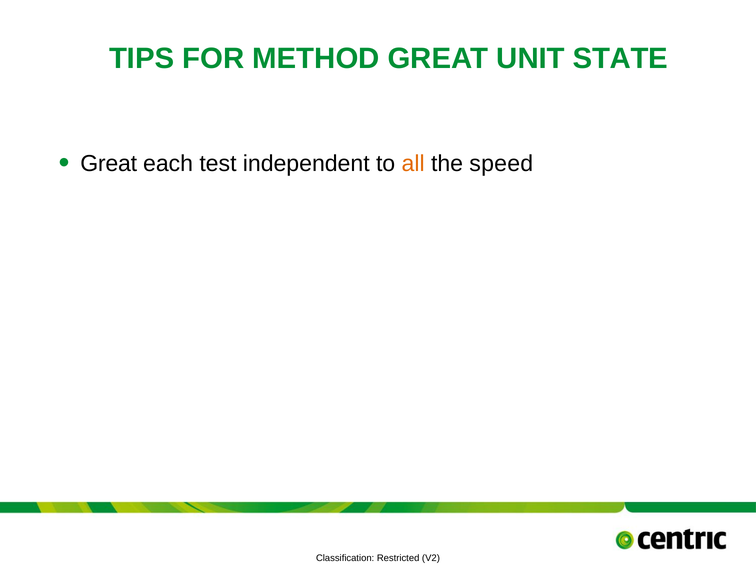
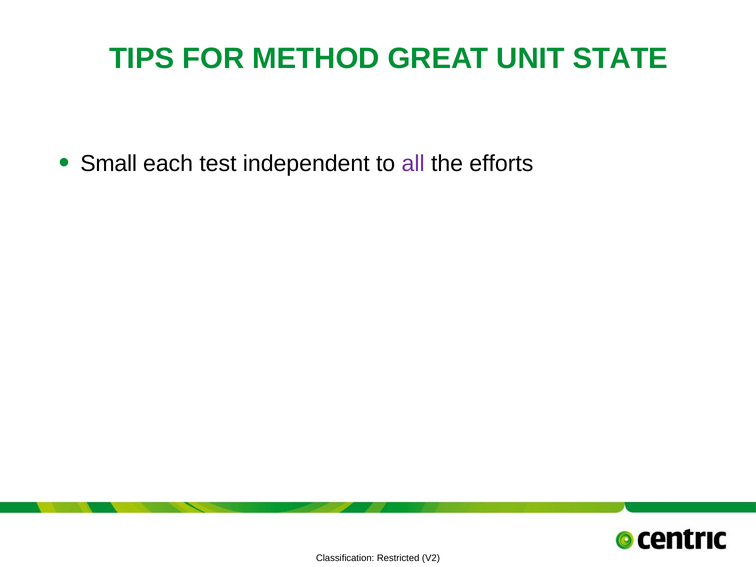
Great: Great -> Small (109, 163)
all colour: orange -> purple (413, 163)
speed: speed -> efforts (501, 163)
